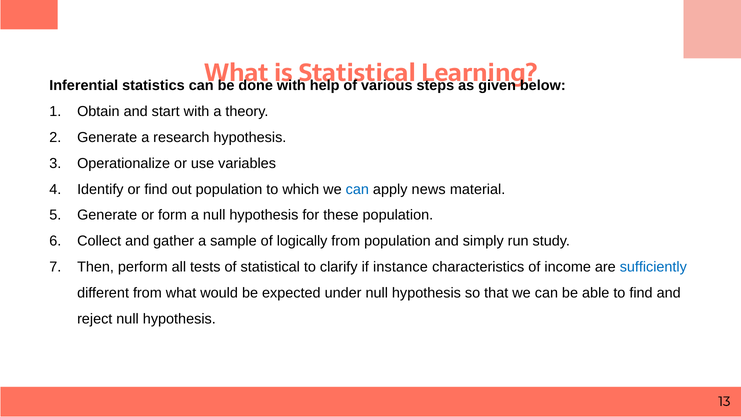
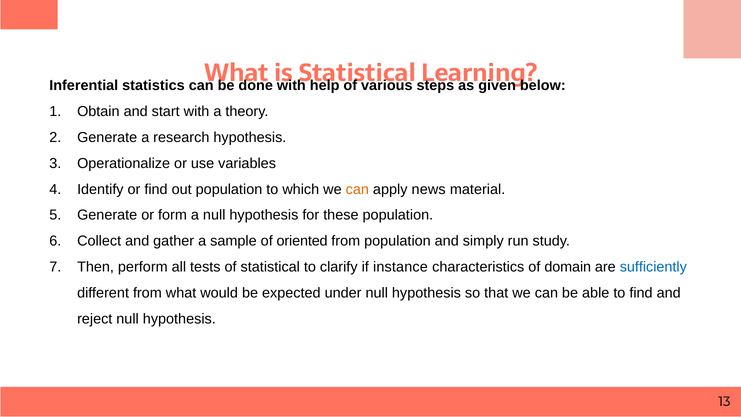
can colour: blue -> orange (357, 189)
logically: logically -> oriented (302, 241)
income: income -> domain (568, 267)
